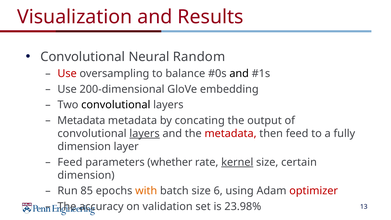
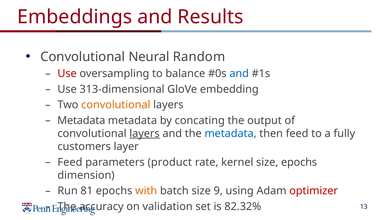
Visualization: Visualization -> Embeddings (75, 17)
and colour: black -> blue (239, 74)
200-dimensional: 200-dimensional -> 313-dimensional (122, 89)
convolutional colour: black -> orange (116, 105)
metadata colour: red -> blue (231, 133)
dimension: dimension -> customers (84, 147)
whether: whether -> product (170, 162)
kernel underline: present -> none (237, 162)
size certain: certain -> epochs (299, 162)
85: 85 -> 81 (87, 191)
6: 6 -> 9 (218, 191)
23.98%: 23.98% -> 82.32% (243, 206)
